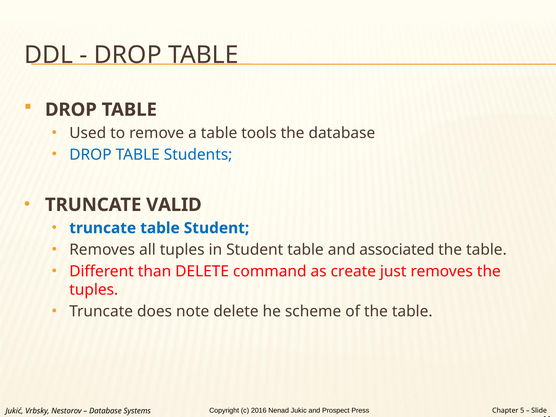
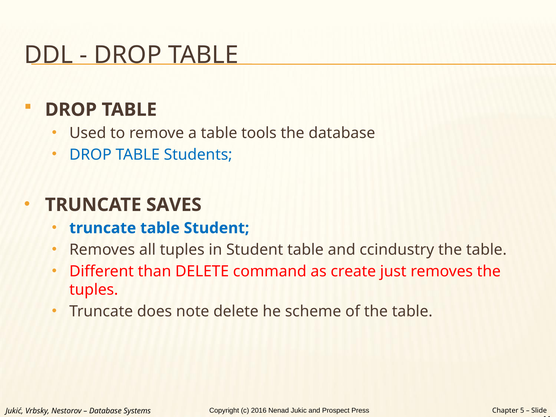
VALID: VALID -> SAVES (174, 205)
associated: associated -> ccindustry (397, 250)
